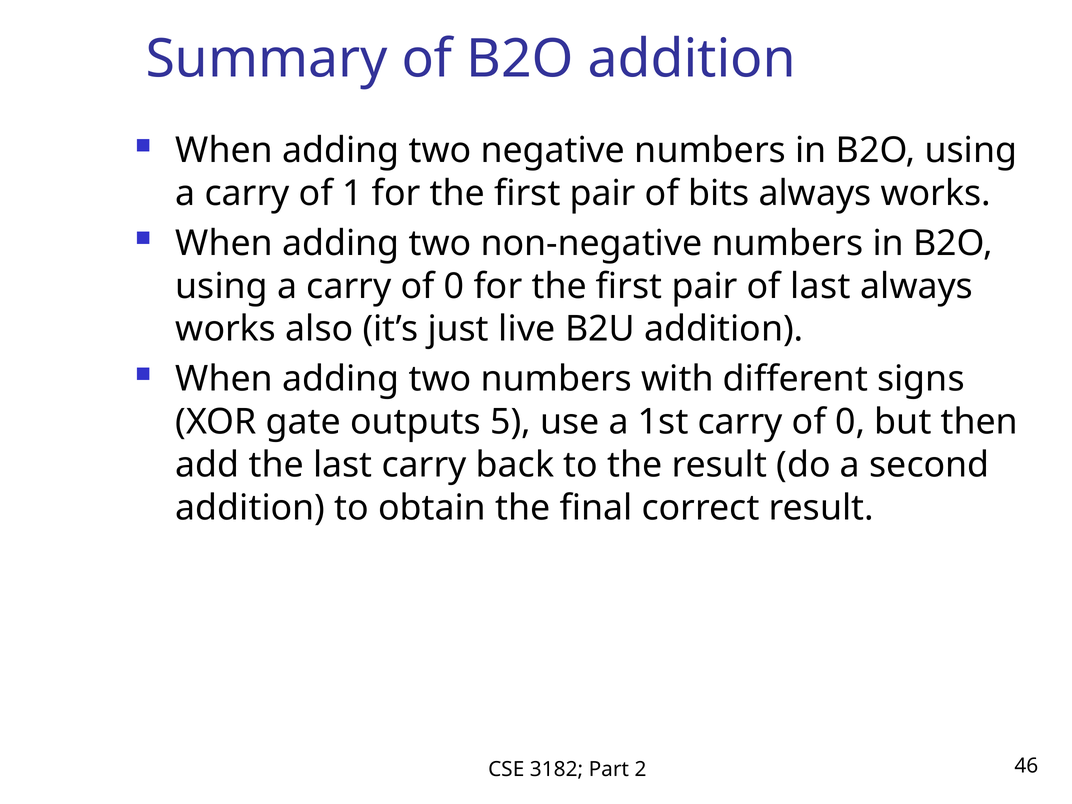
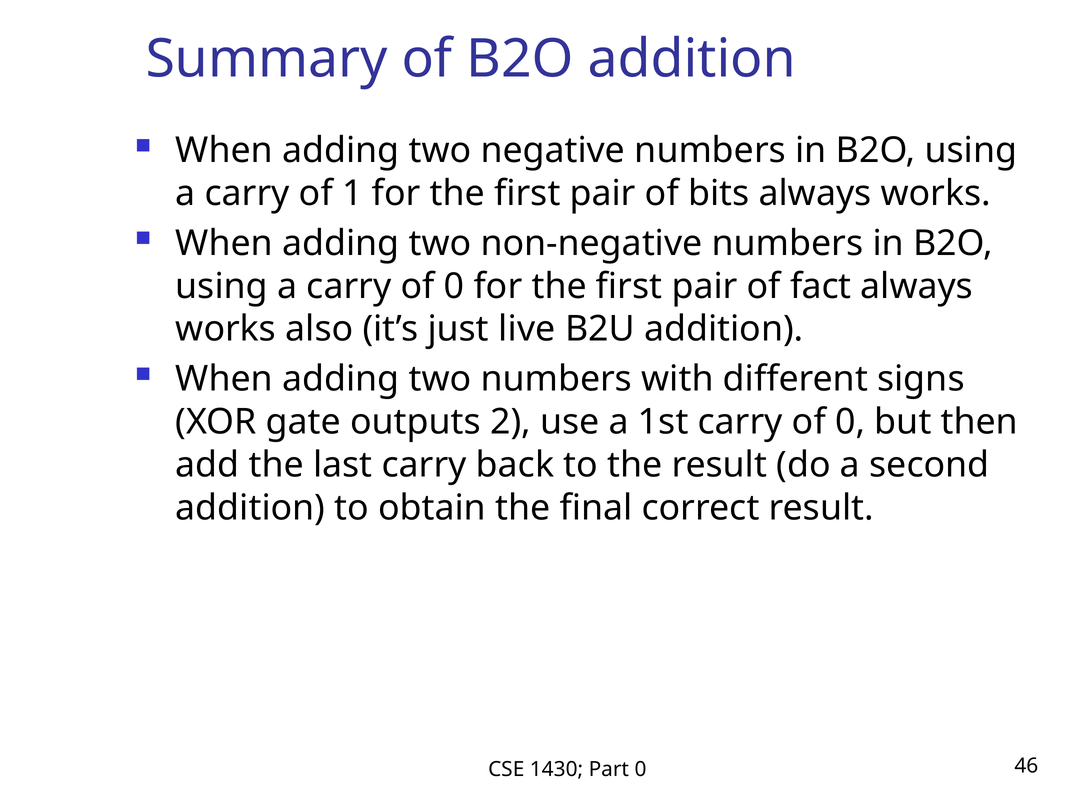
of last: last -> fact (821, 286)
5: 5 -> 2 (510, 422)
3182: 3182 -> 1430 (556, 769)
Part 2: 2 -> 0 (640, 769)
